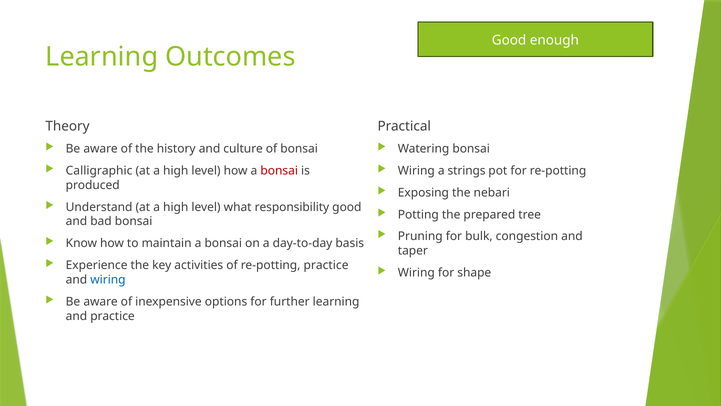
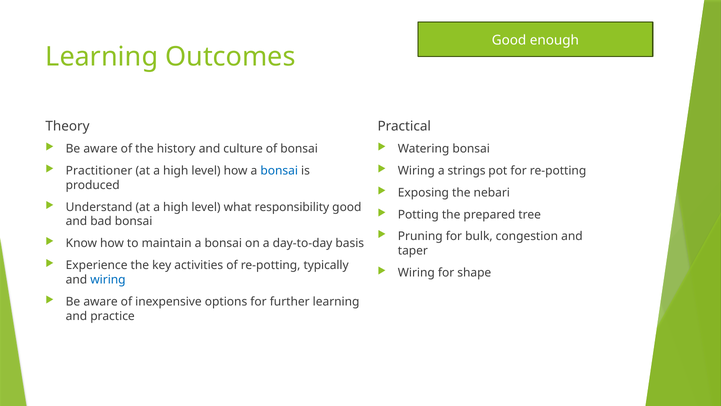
Calligraphic: Calligraphic -> Practitioner (99, 171)
bonsai colour: red -> blue (279, 171)
re-potting practice: practice -> typically (326, 265)
